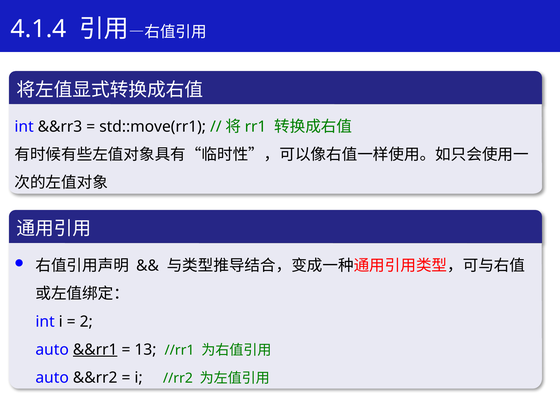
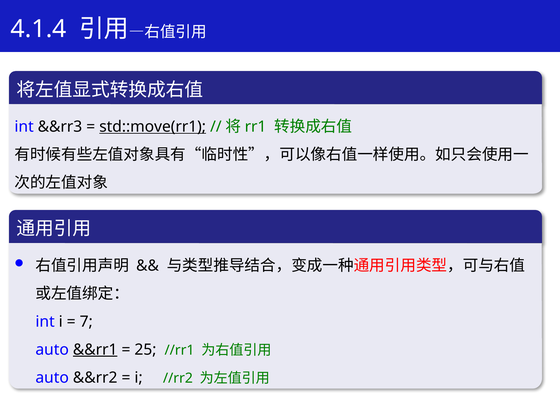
std::move(rr1 underline: none -> present (153, 127)
2: 2 -> 7 (86, 322)
13: 13 -> 25 (145, 350)
